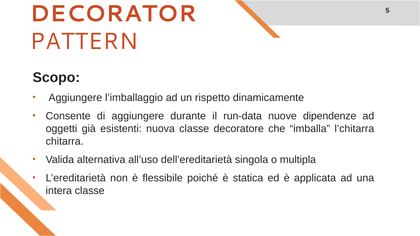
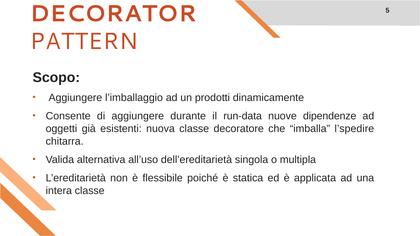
rispetto: rispetto -> prodotti (212, 98)
l’chitarra: l’chitarra -> l’spedire (354, 129)
